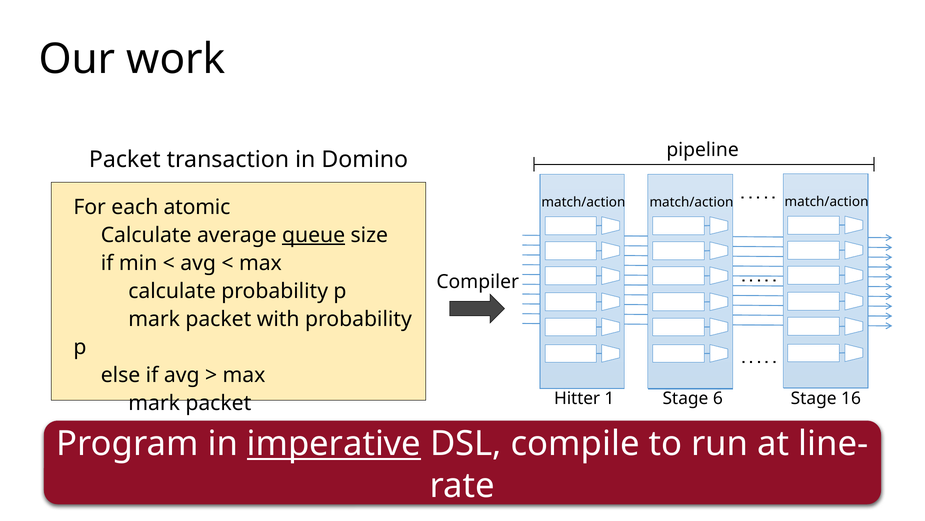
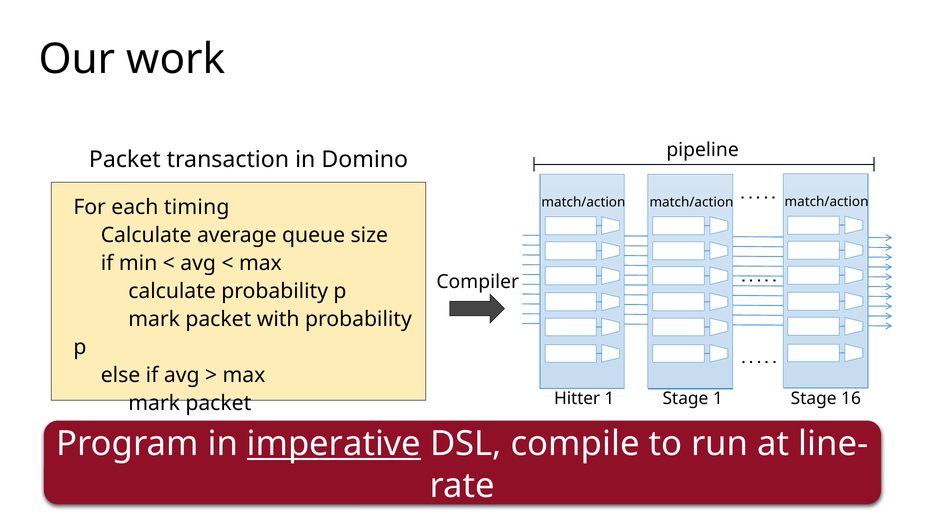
atomic: atomic -> timing (197, 207)
queue underline: present -> none (314, 235)
Stage 6: 6 -> 1 (718, 398)
